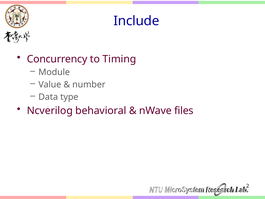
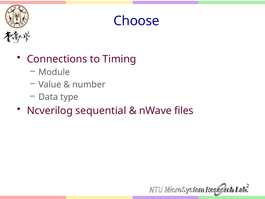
Include: Include -> Choose (136, 21)
Concurrency: Concurrency -> Connections (57, 59)
behavioral: behavioral -> sequential (101, 111)
